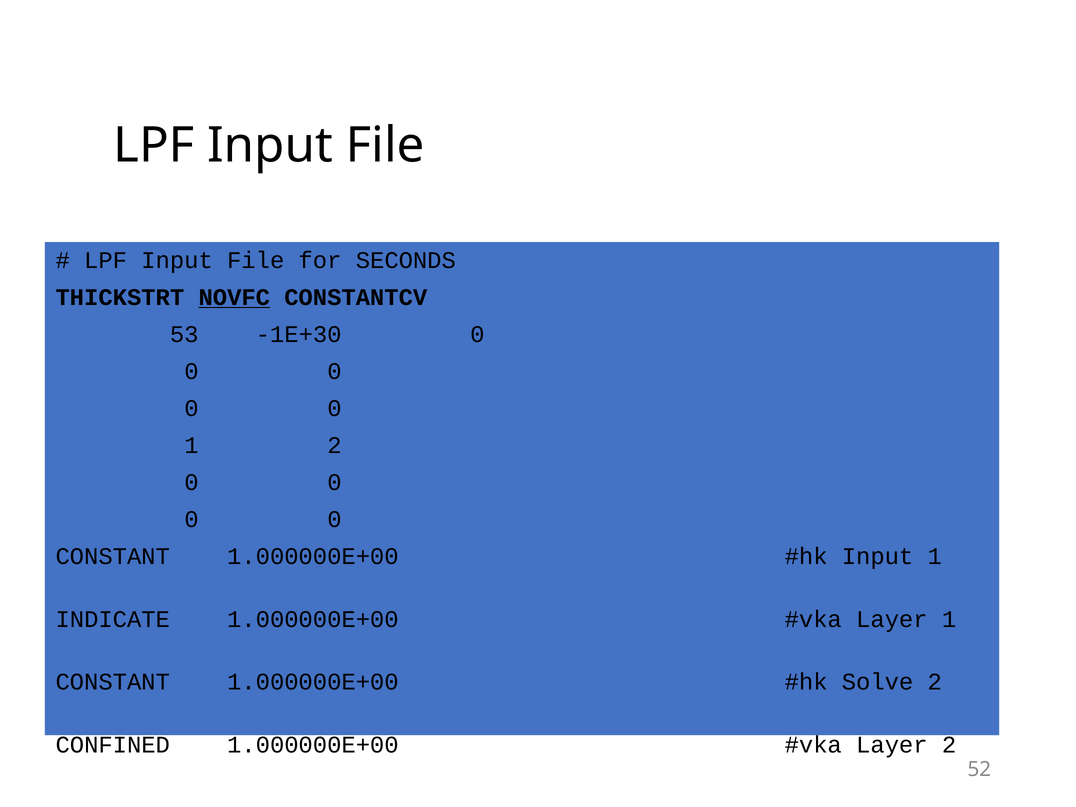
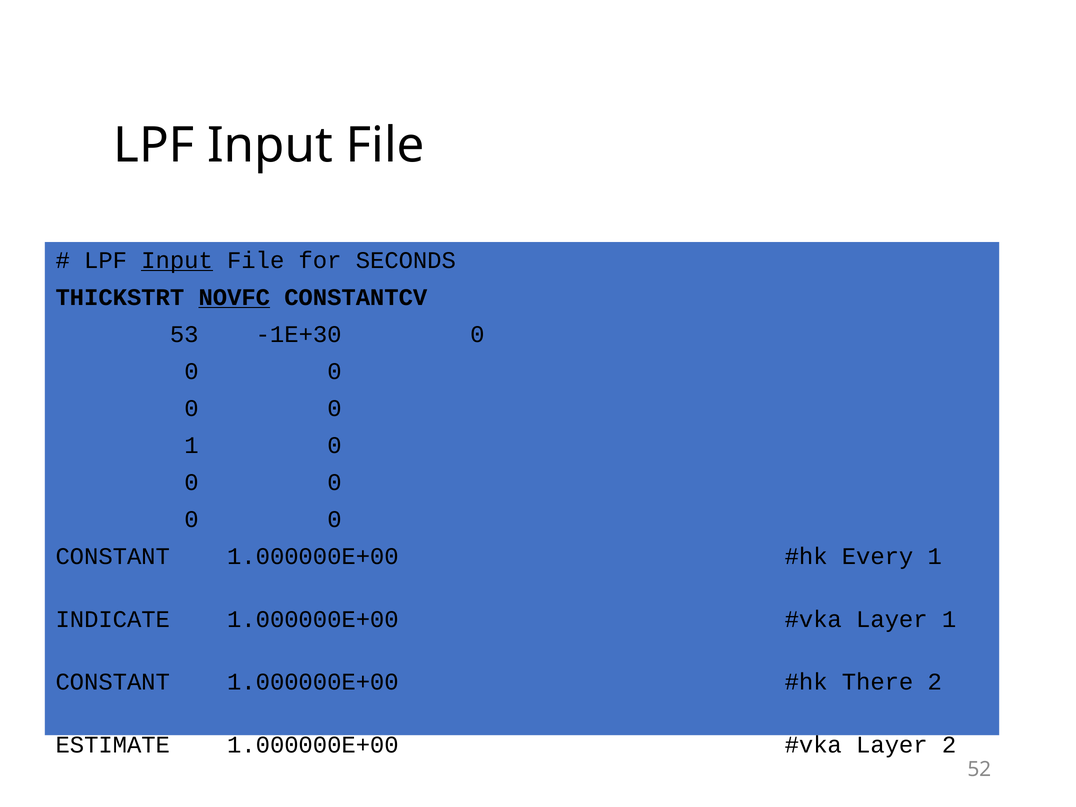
Input underline: none -> present (177, 260)
1 2: 2 -> 0 (334, 445)
Input: Input -> Every (878, 556)
Solve: Solve -> There (878, 682)
CONFINED: CONFINED -> ESTIMATE (113, 745)
